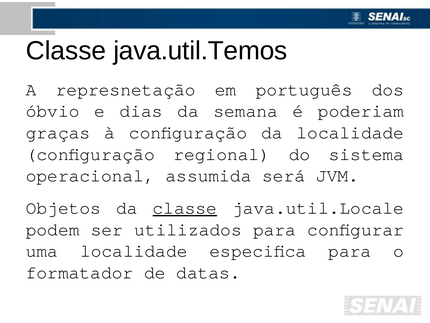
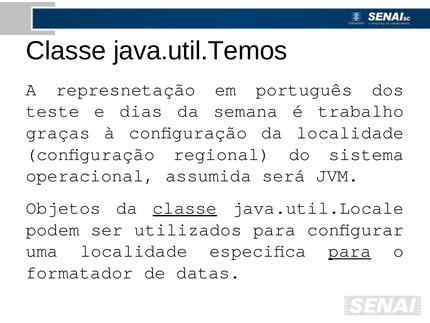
óbvio: óbvio -> teste (53, 111)
poderiam: poderiam -> trabalho (361, 111)
para underline: none -> present (350, 251)
